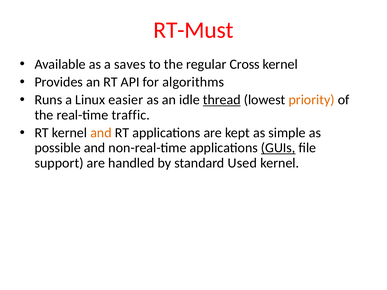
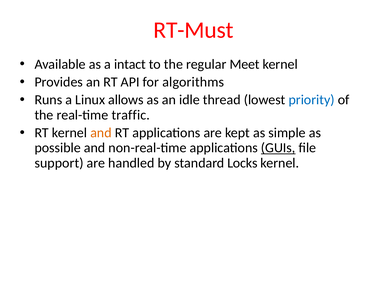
saves: saves -> intact (130, 64)
Cross: Cross -> Meet (245, 64)
easier: easier -> allows (126, 100)
thread underline: present -> none (222, 100)
priority colour: orange -> blue (312, 100)
Used: Used -> Locks (242, 163)
